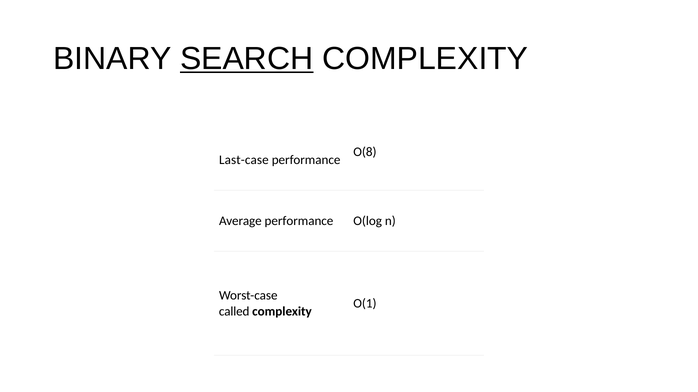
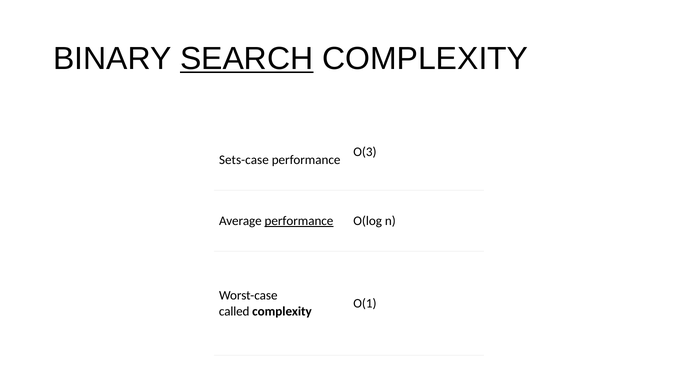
O(8: O(8 -> O(3 (365, 152)
Last-case: Last-case -> Sets-case (244, 160)
performance underline: none -> present (299, 221)
